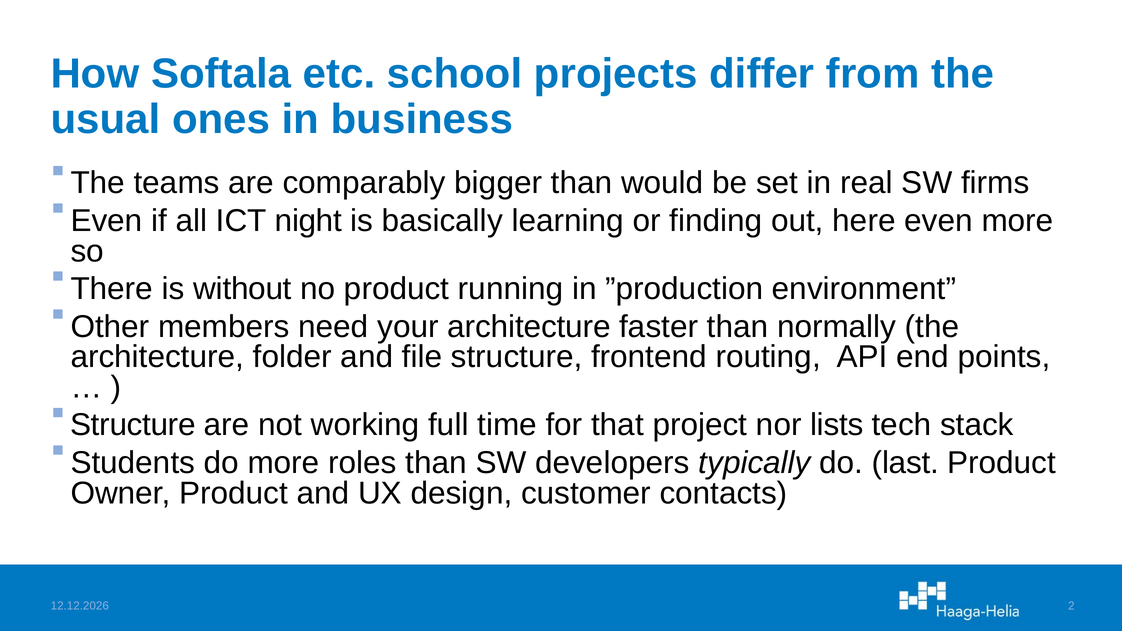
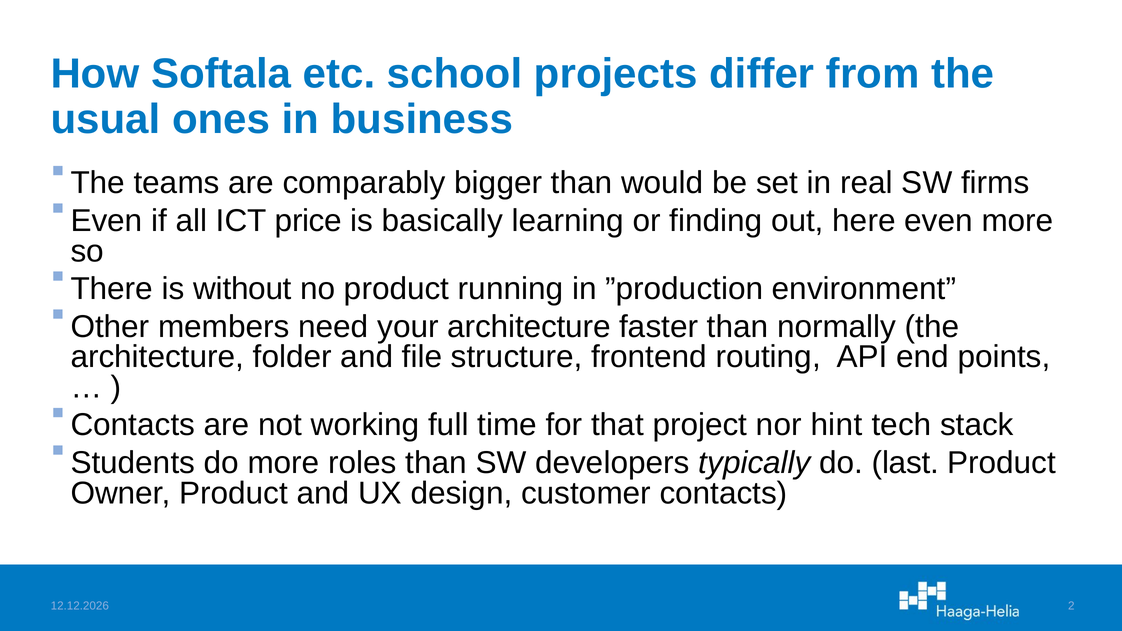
night: night -> price (308, 221)
Structure: Structure -> Contacts (133, 425)
lists: lists -> hint (836, 425)
